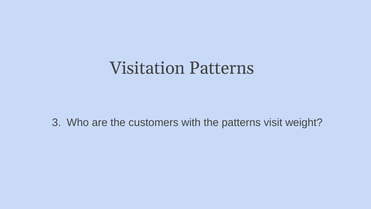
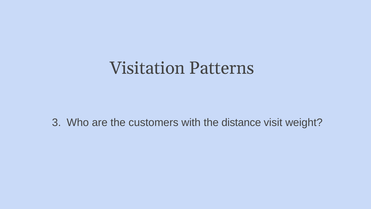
the patterns: patterns -> distance (241, 122)
